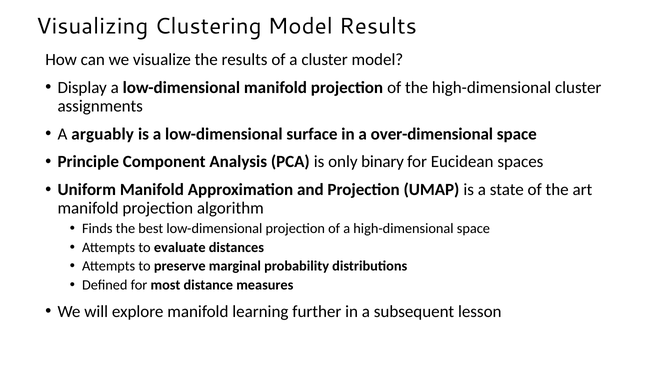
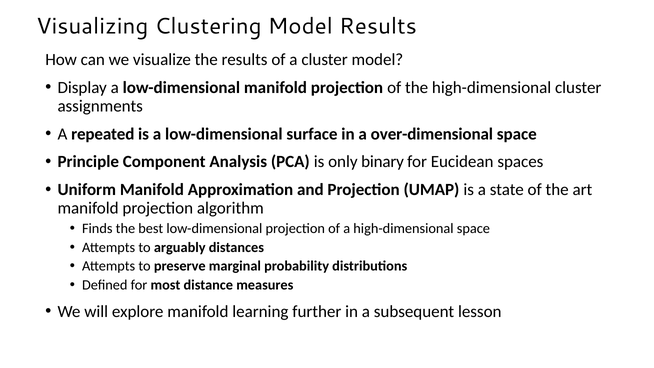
arguably: arguably -> repeated (103, 134)
evaluate: evaluate -> arguably (180, 247)
